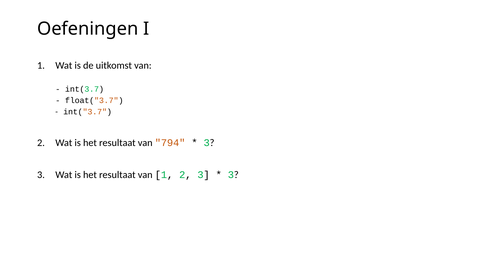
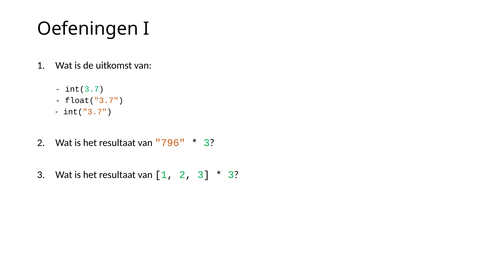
794: 794 -> 796 (170, 143)
